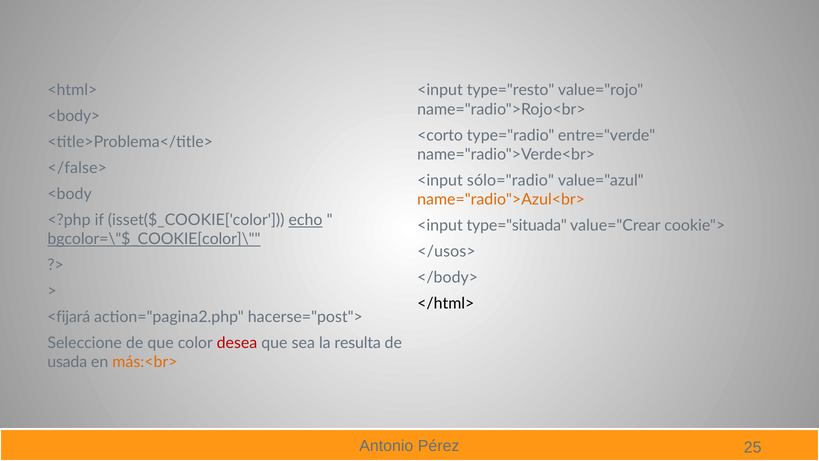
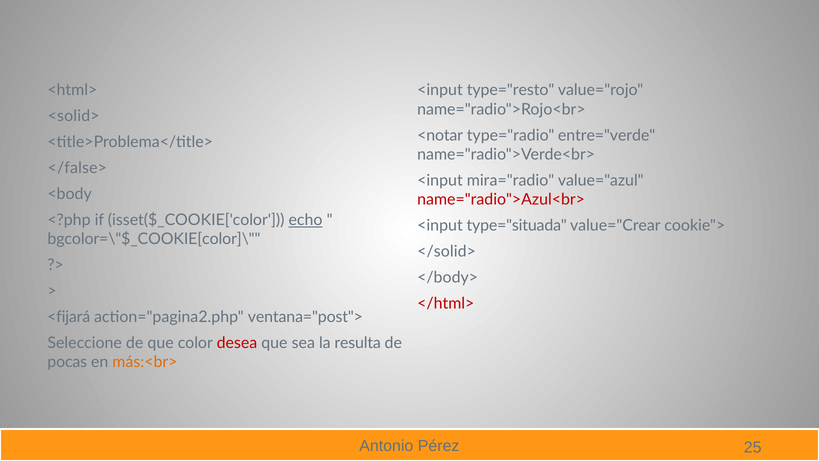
<body>: <body> -> <solid> (74, 116)
<corto: <corto -> <notar (440, 135)
sólo="radio: sólo="radio -> mira="radio (511, 180)
name="radio">Azul<br> colour: orange -> red (501, 199)
bgcolor=\"$_COOKIE[color]\ underline: present -> none (154, 239)
</usos>: </usos> -> </solid> (447, 251)
</html> colour: black -> red (446, 303)
hacerse="post">: hacerse="post"> -> ventana="post"> (305, 317)
usada: usada -> pocas (67, 362)
